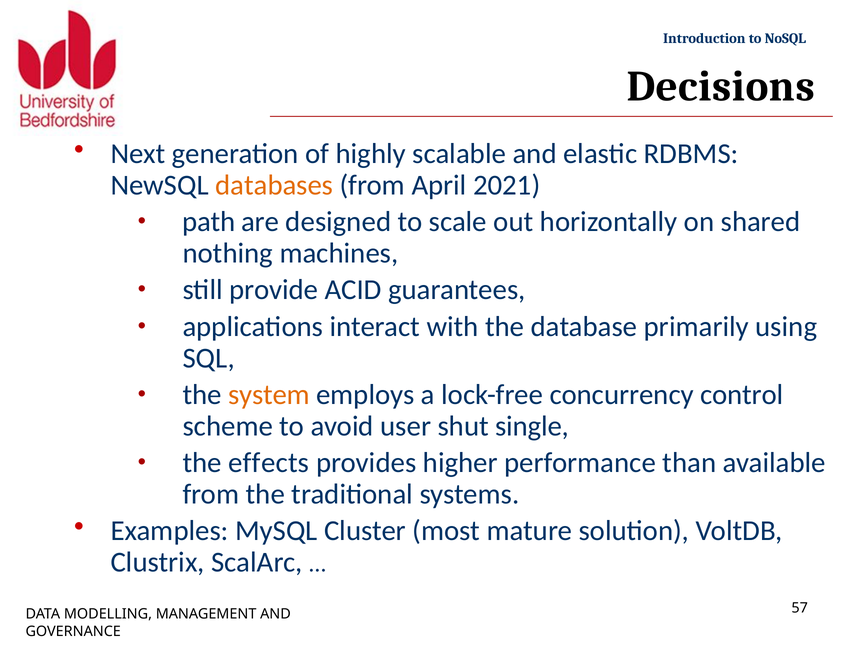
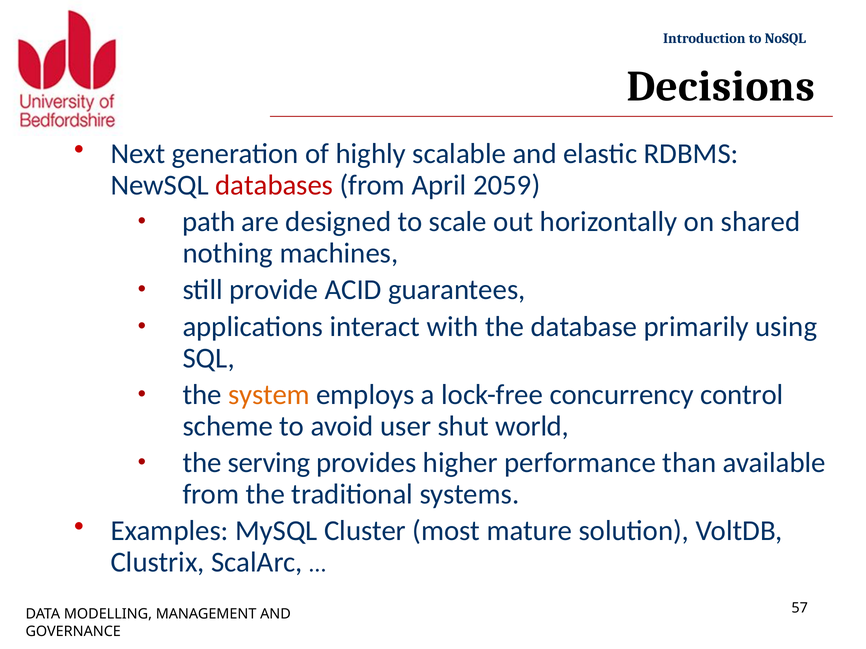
databases colour: orange -> red (274, 185)
2021: 2021 -> 2059 (507, 185)
single: single -> world (532, 426)
effects: effects -> serving (269, 463)
